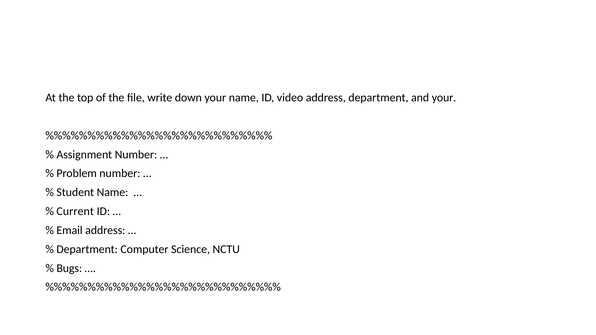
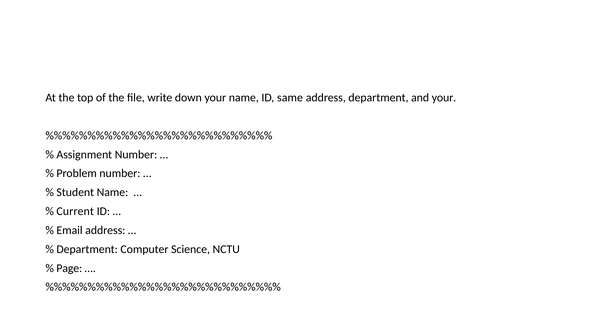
video: video -> same (290, 98)
Bugs: Bugs -> Page (69, 268)
